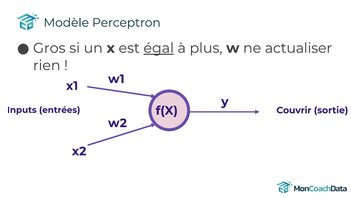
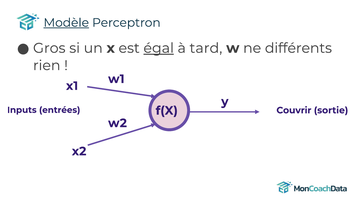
Modèle underline: none -> present (66, 23)
plus: plus -> tard (206, 48)
actualiser: actualiser -> différents (298, 48)
